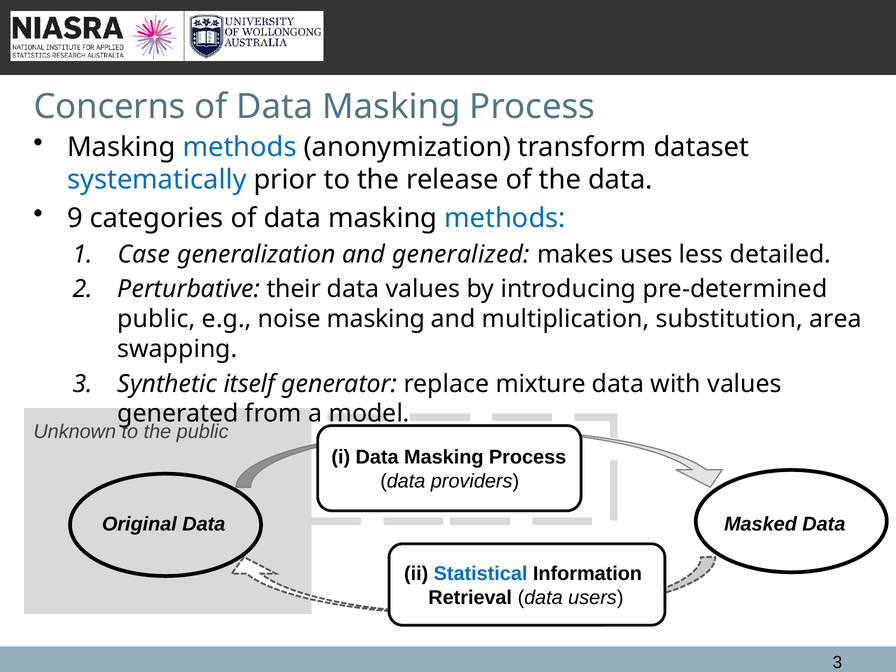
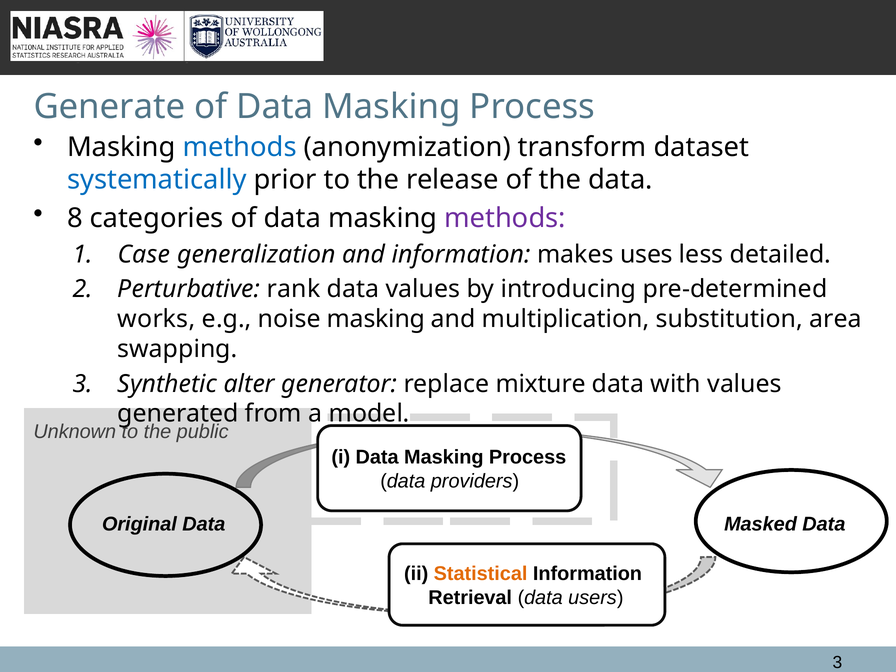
Concerns: Concerns -> Generate (110, 107)
9: 9 -> 8 (75, 218)
methods colour: blue -> purple (505, 218)
and generalized: generalized -> information (461, 254)
their: their -> rank (294, 289)
public: public -> works (156, 319)
itself: itself -> alter (249, 384)
Statistical colour: blue -> orange (481, 574)
